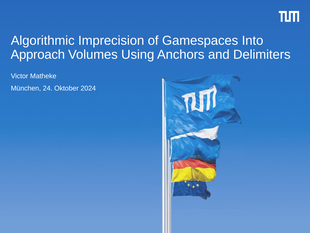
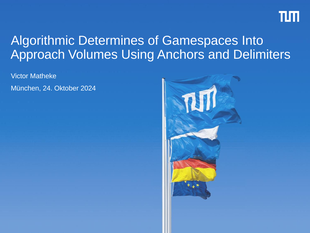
Imprecision: Imprecision -> Determines (111, 41)
